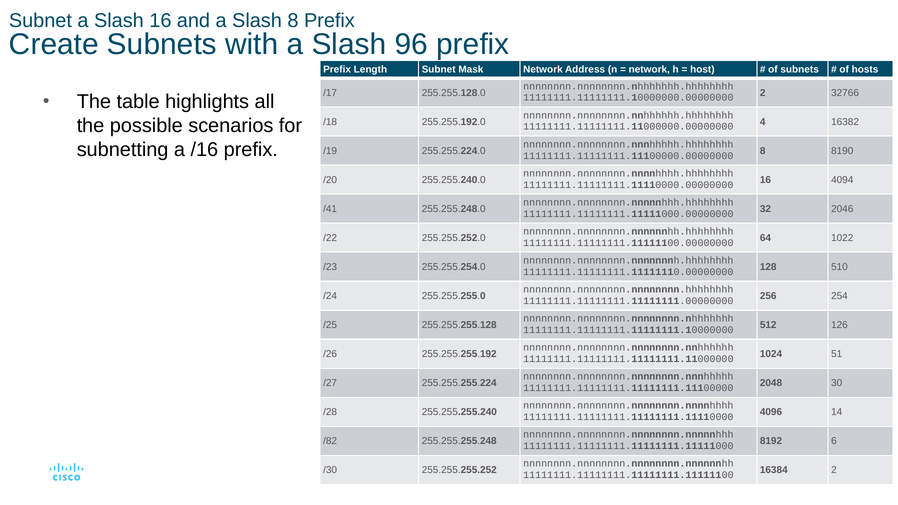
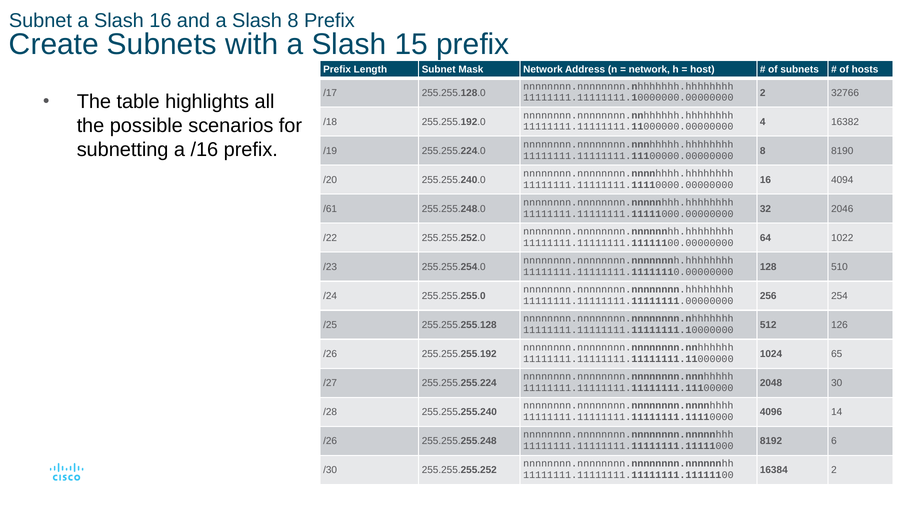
96: 96 -> 15 (411, 44)
/41: /41 -> /61 (330, 209)
51: 51 -> 65 (837, 354)
/82: /82 -> /26 (330, 441)
